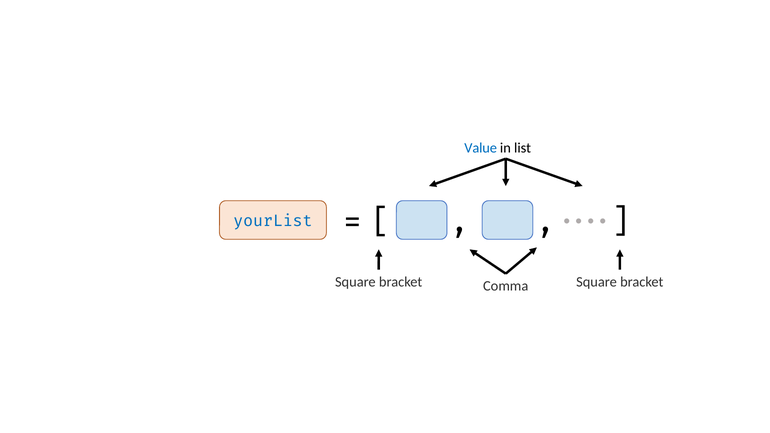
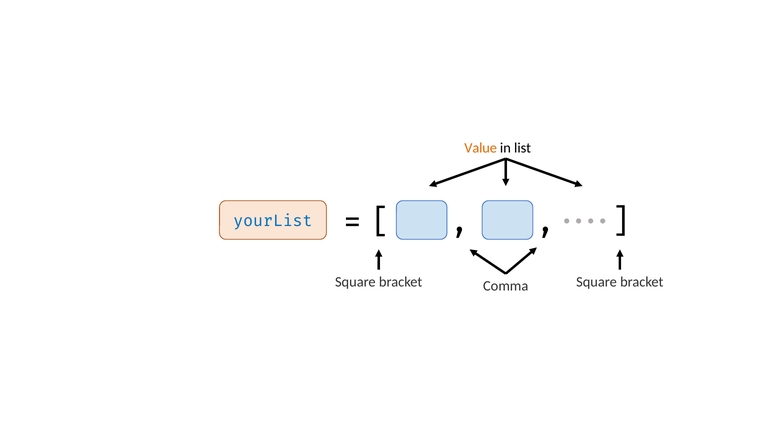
Value colour: blue -> orange (481, 148)
